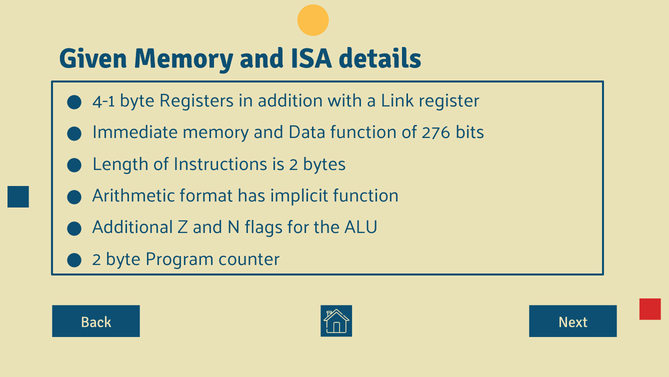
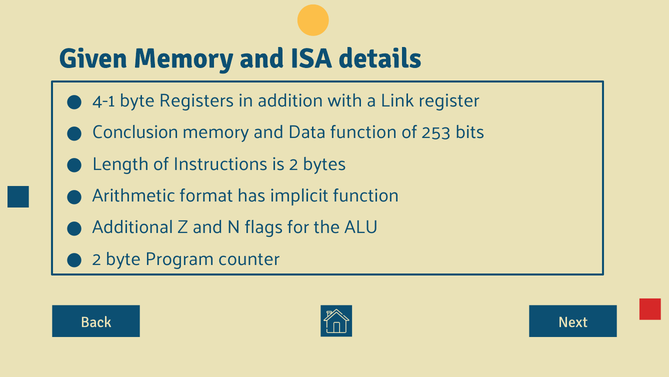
Immediate: Immediate -> Conclusion (135, 132)
276: 276 -> 253 (436, 132)
